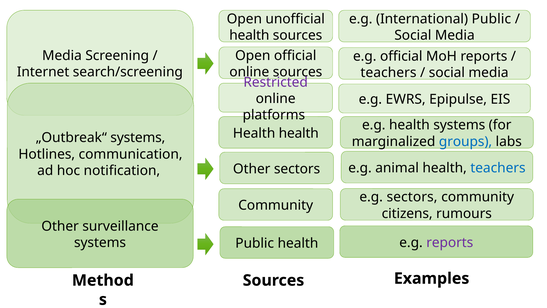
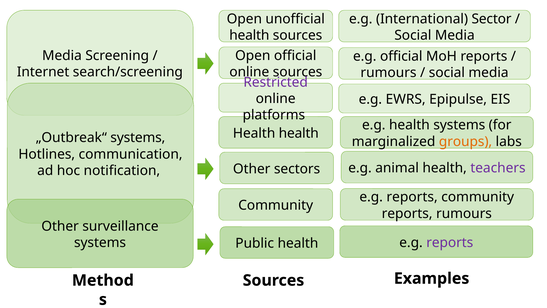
International Public: Public -> Sector (492, 19)
teachers: teachers -> rumours (389, 73)
groups colour: blue -> orange (466, 141)
teachers colour: blue -> purple (498, 168)
sectors: sectors -> reports (412, 197)
citizens: citizens -> reports (407, 213)
